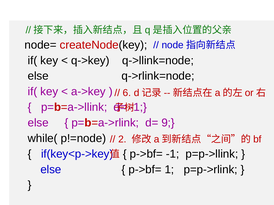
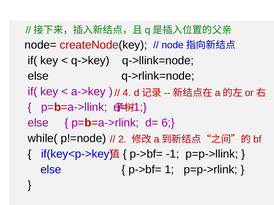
6: 6 -> 4 (127, 93)
9: 9 -> 6 (168, 123)
